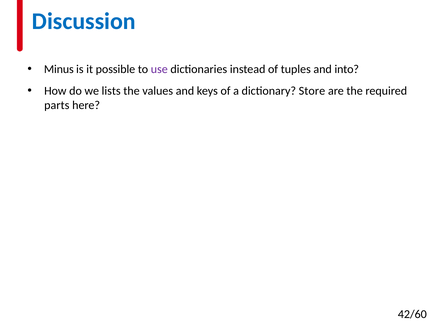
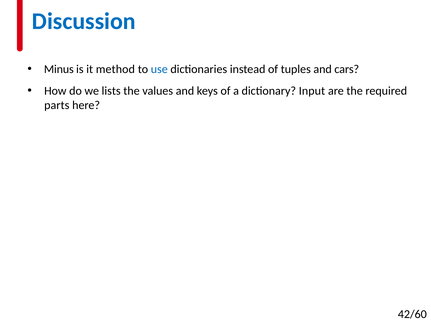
possible: possible -> method (115, 69)
use colour: purple -> blue (159, 69)
into: into -> cars (347, 69)
Store: Store -> Input (312, 91)
